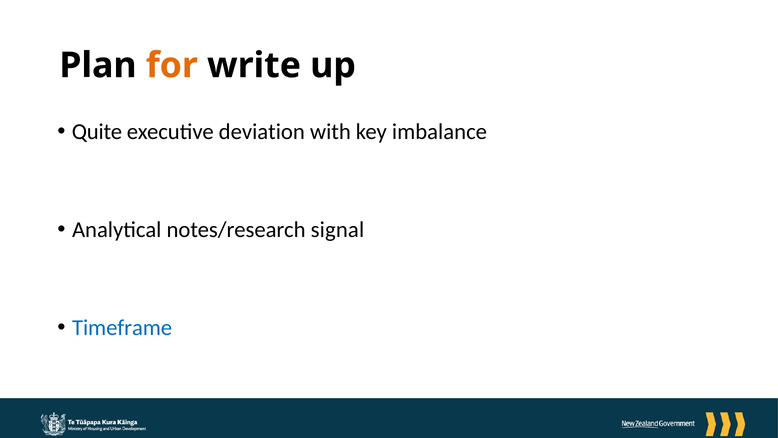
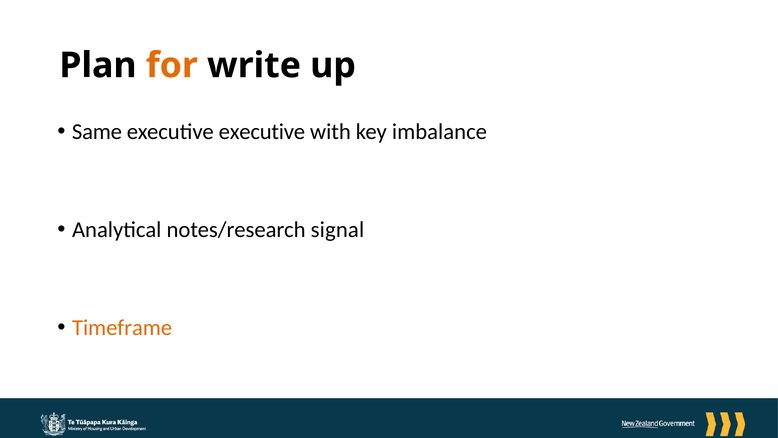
Quite: Quite -> Same (97, 132)
executive deviation: deviation -> executive (262, 132)
Timeframe colour: blue -> orange (122, 327)
